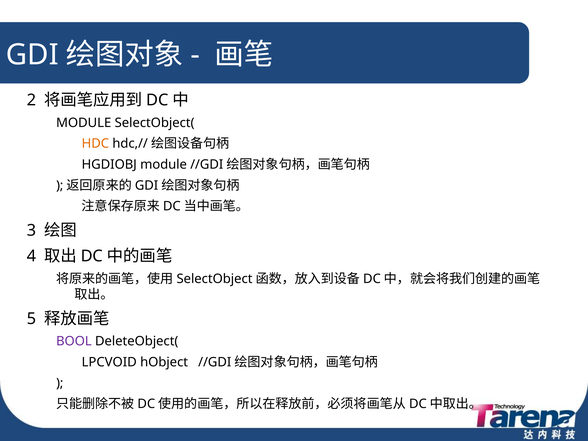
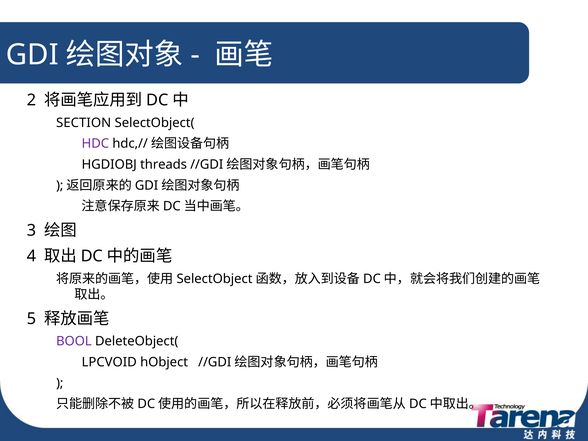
MODULE: MODULE -> SECTION (84, 123)
HDC colour: orange -> purple (95, 144)
HGDIOBJ module: module -> threads (164, 165)
